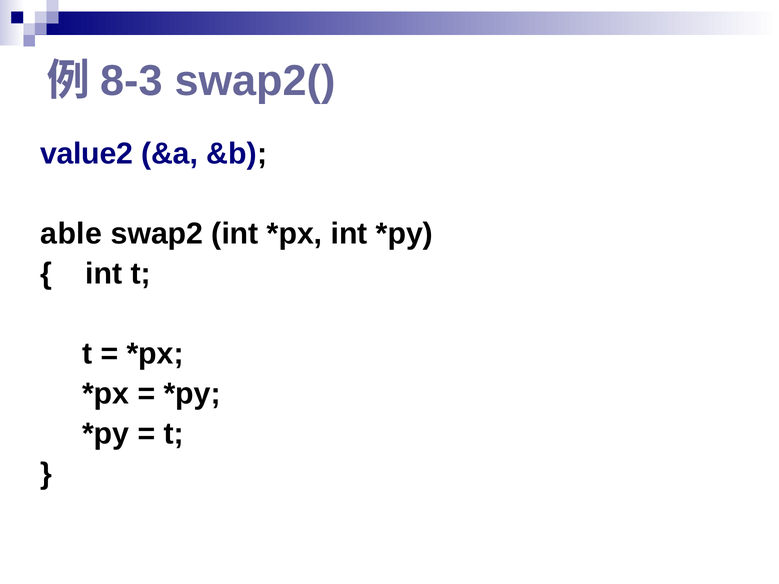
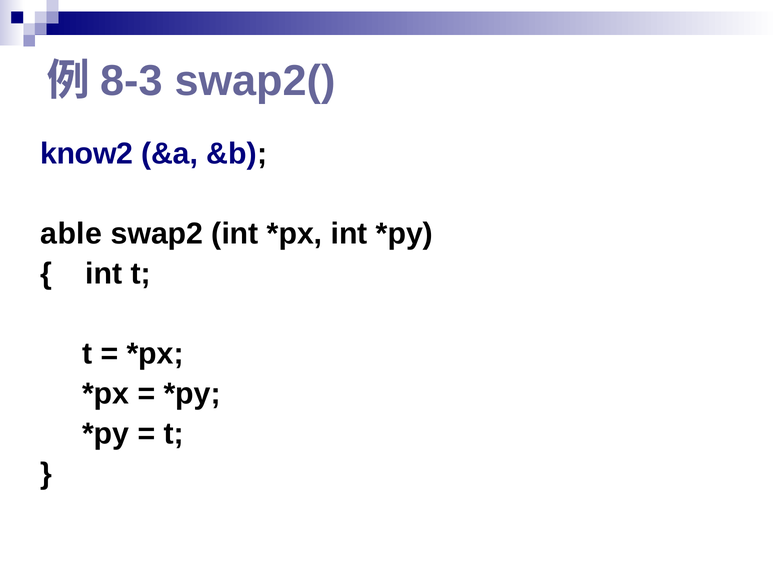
value2: value2 -> know2 (87, 154)
